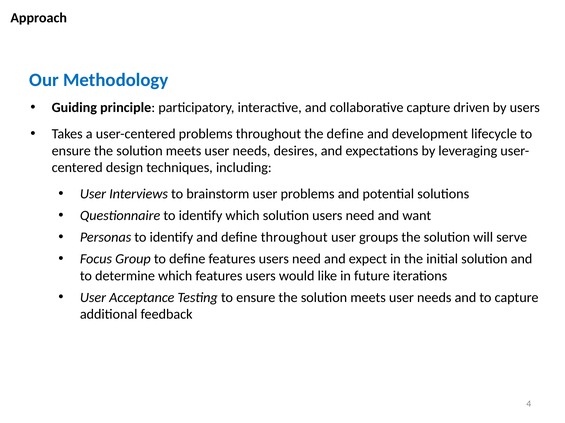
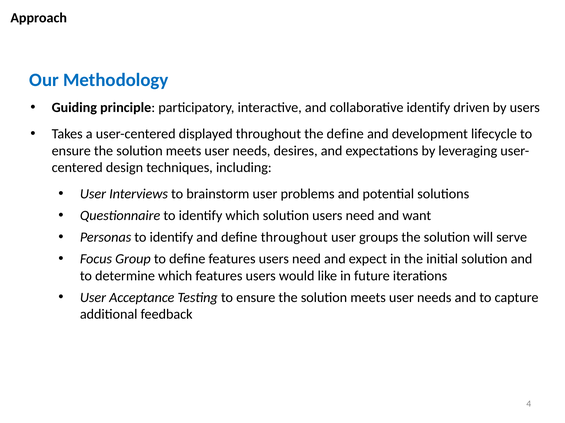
collaborative capture: capture -> identify (428, 108)
user-centered problems: problems -> displayed (206, 134)
